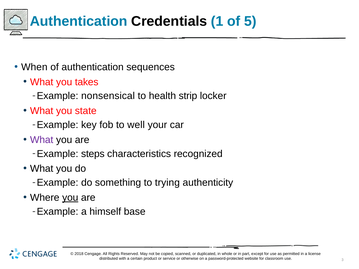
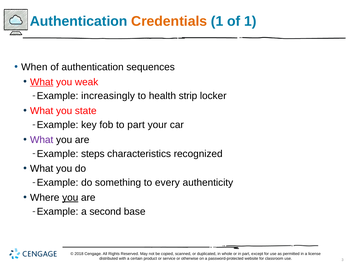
Credentials colour: black -> orange (169, 21)
of 5: 5 -> 1 (250, 21)
What underline: none -> present (42, 82)
takes: takes -> weak (87, 82)
nonsensical: nonsensical -> increasingly (108, 96)
to well: well -> part (136, 125)
trying: trying -> every (167, 183)
himself: himself -> second (105, 212)
